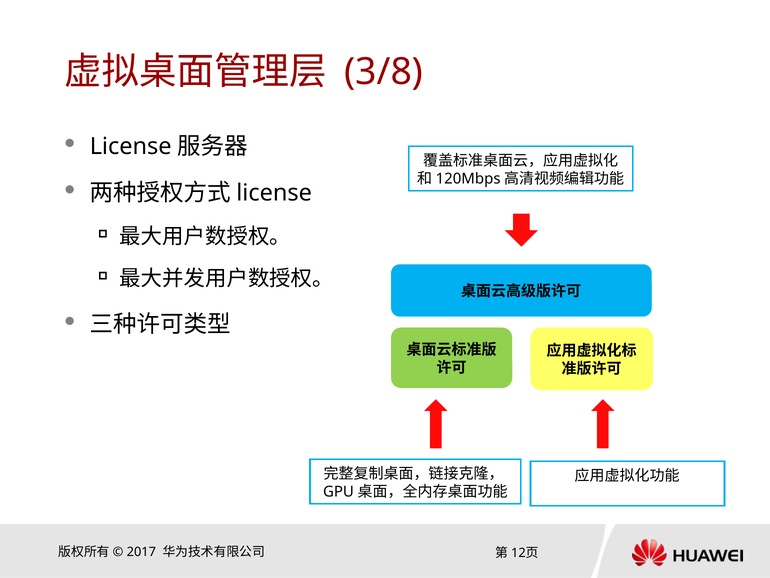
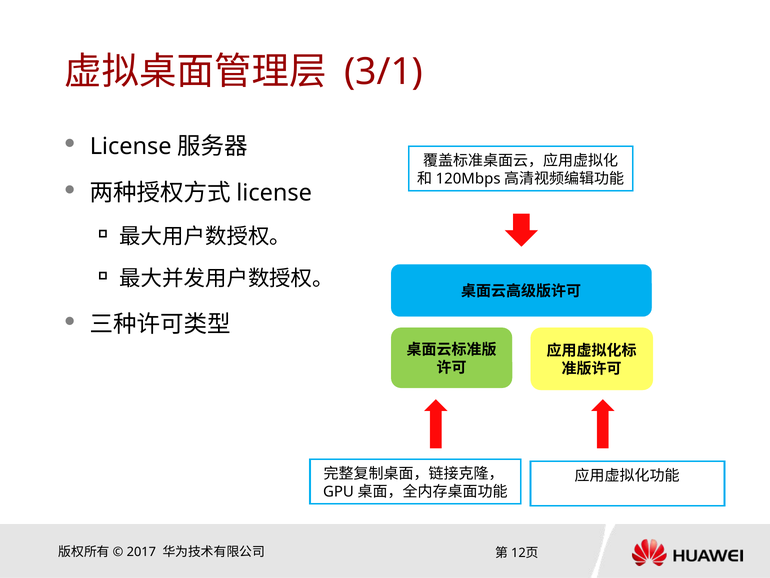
3/8: 3/8 -> 3/1 (384, 72)
